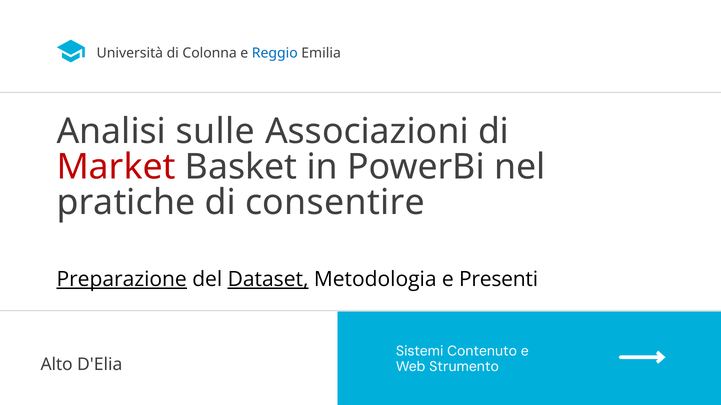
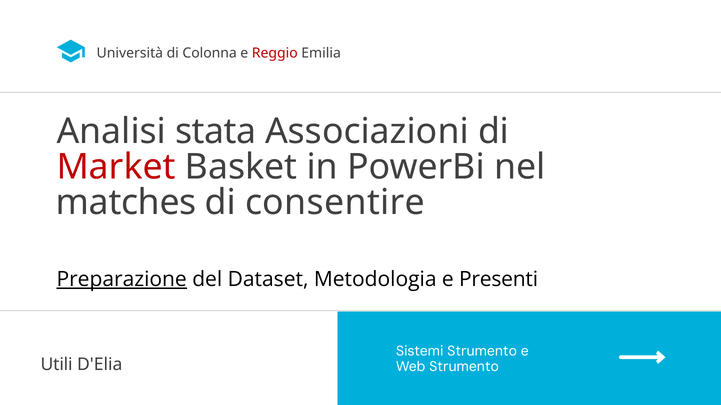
Reggio colour: blue -> red (275, 53)
sulle: sulle -> stata (216, 131)
pratiche: pratiche -> matches (126, 203)
Dataset underline: present -> none (268, 280)
Sistemi Contenuto: Contenuto -> Strumento (482, 352)
Alto: Alto -> Utili (57, 365)
